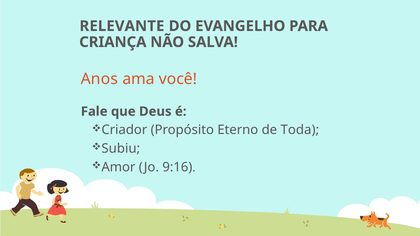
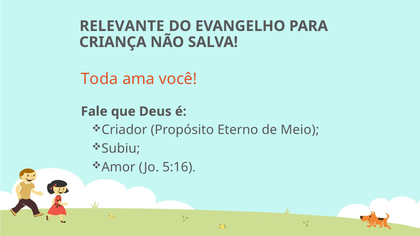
Anos: Anos -> Toda (99, 79)
Toda: Toda -> Meio (300, 130)
9:16: 9:16 -> 5:16 (177, 167)
